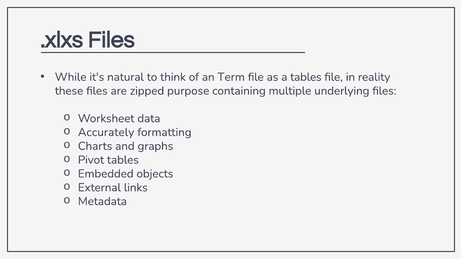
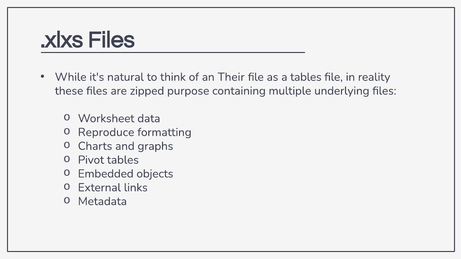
Term: Term -> Their (231, 77)
Accurately: Accurately -> Reproduce (106, 132)
